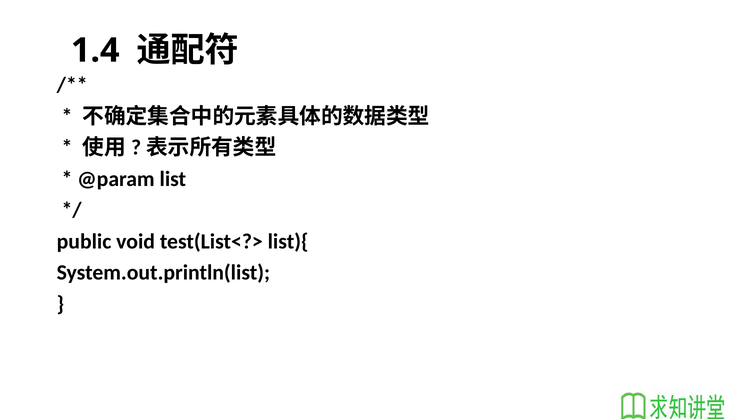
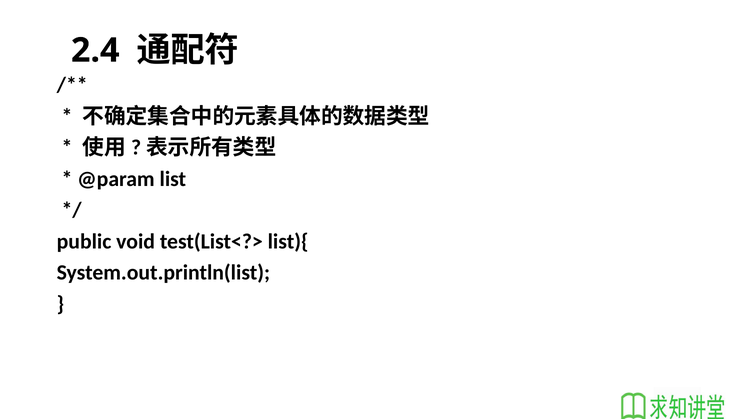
1.4: 1.4 -> 2.4 (95, 50)
